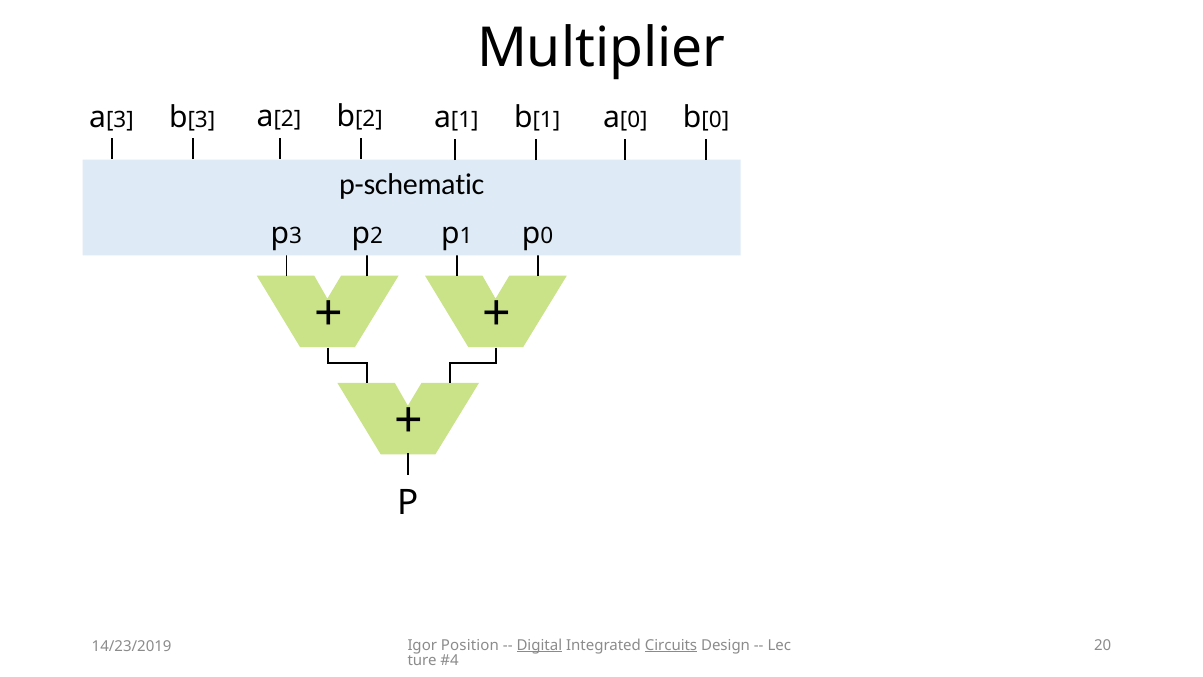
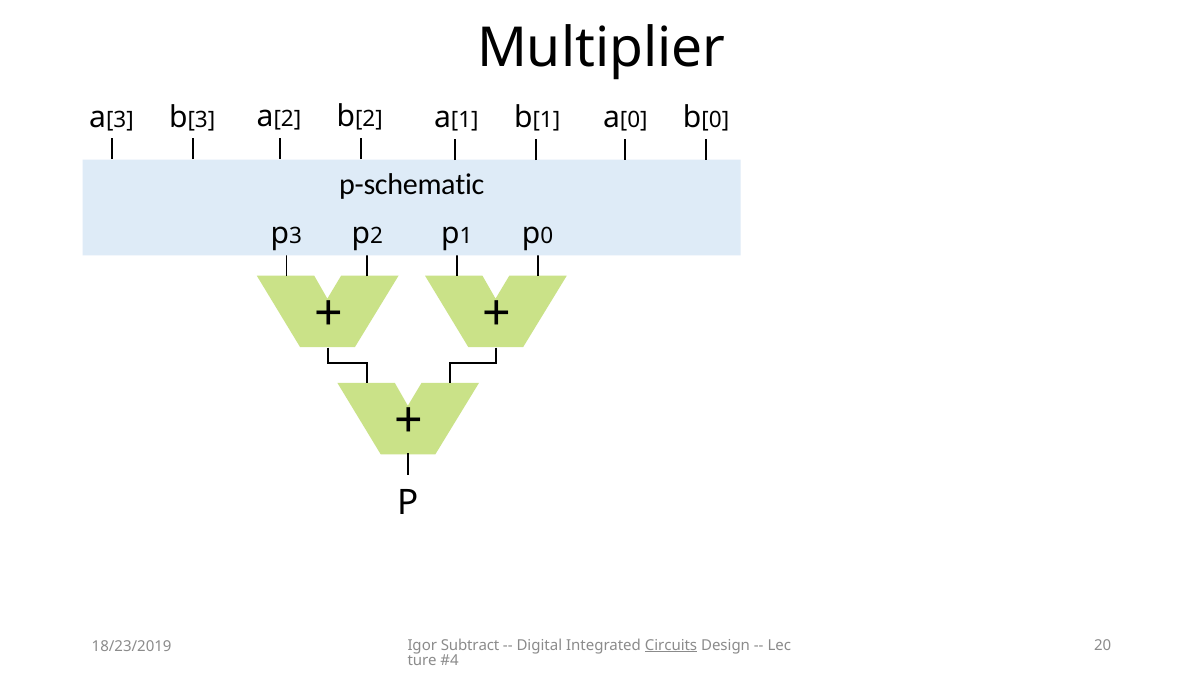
Position: Position -> Subtract (470, 645)
Digital underline: present -> none (539, 645)
14/23/2019: 14/23/2019 -> 18/23/2019 (132, 646)
